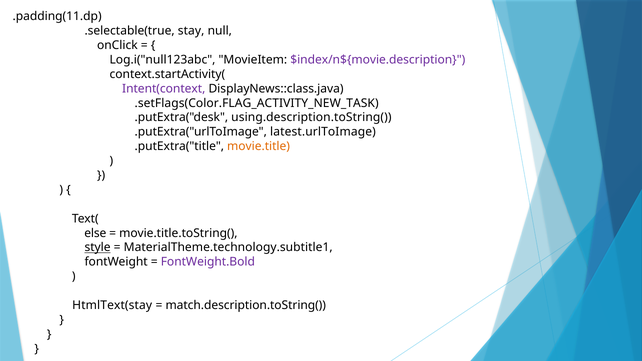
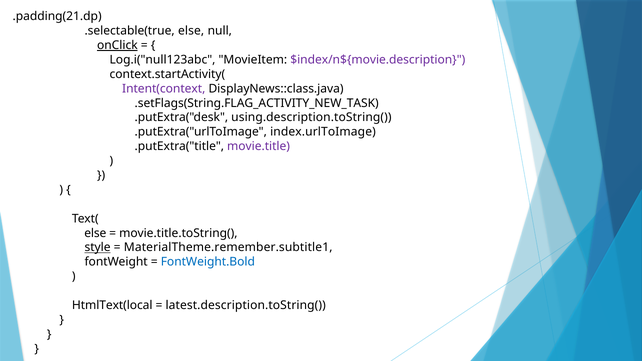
.padding(11.dp: .padding(11.dp -> .padding(21.dp (57, 16)
.selectable(true stay: stay -> else (191, 31)
onClick underline: none -> present (117, 45)
.setFlags(Color.FLAG_ACTIVITY_NEW_TASK: .setFlags(Color.FLAG_ACTIVITY_NEW_TASK -> .setFlags(String.FLAG_ACTIVITY_NEW_TASK (257, 103)
latest.urlToImage: latest.urlToImage -> index.urlToImage (323, 132)
movie.title colour: orange -> purple (259, 146)
MaterialTheme.technology.subtitle1: MaterialTheme.technology.subtitle1 -> MaterialTheme.remember.subtitle1 (228, 248)
FontWeight.Bold colour: purple -> blue (208, 262)
HtmlText(stay: HtmlText(stay -> HtmlText(local (112, 305)
match.description.toString(: match.description.toString( -> latest.description.toString( (246, 305)
